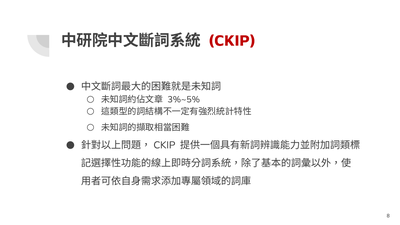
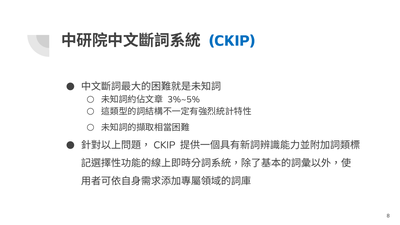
CKIP colour: red -> blue (232, 41)
